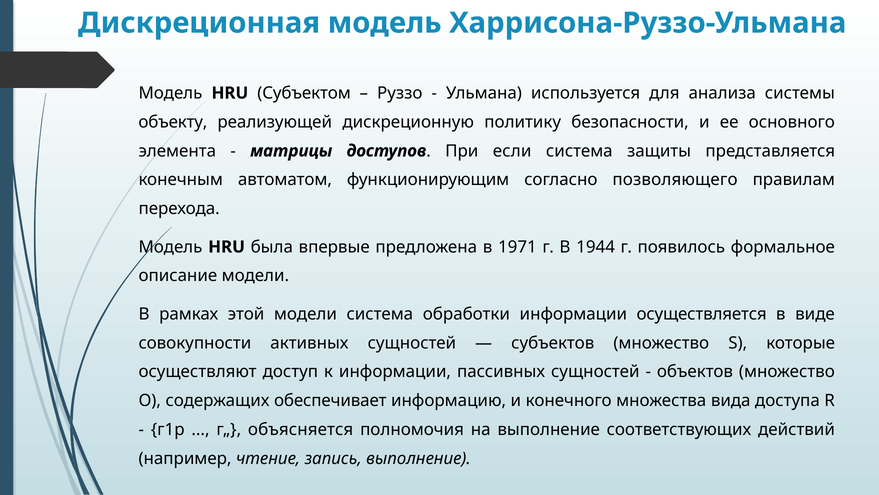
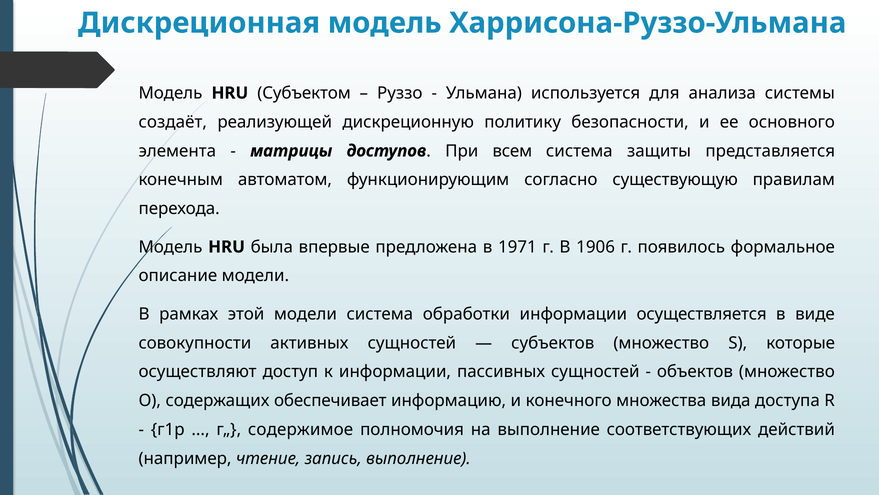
объекту: объекту -> создаёт (173, 122)
если: если -> всем (512, 151)
позволяющего: позволяющего -> существующую (675, 180)
1944: 1944 -> 1906 (596, 247)
объясняется: объясняется -> содержимое (301, 429)
